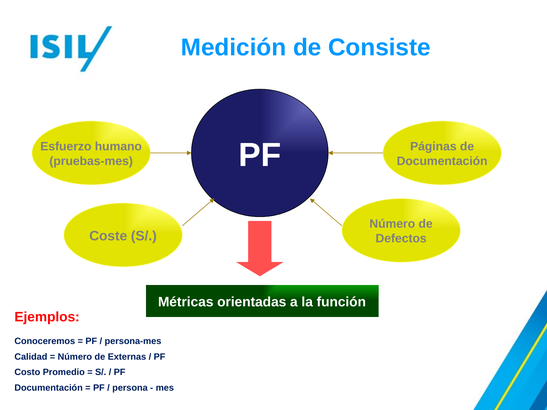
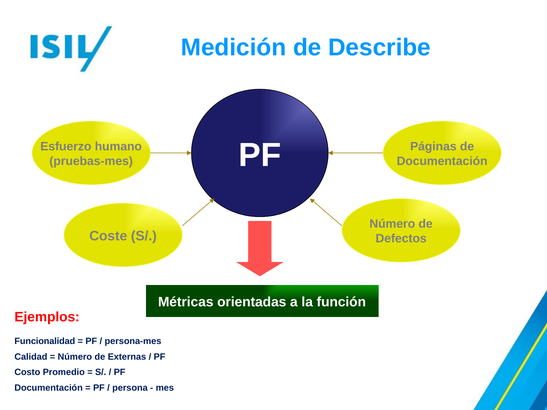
Consiste: Consiste -> Describe (379, 47)
Conoceremos: Conoceremos -> Funcionalidad (45, 341)
